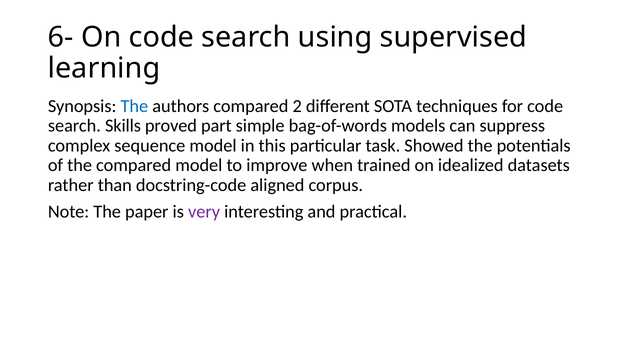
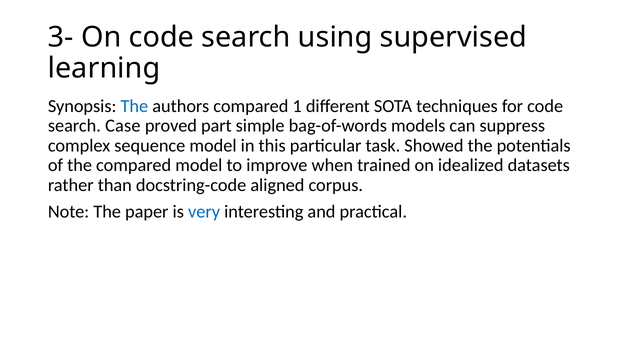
6-: 6- -> 3- (61, 37)
2: 2 -> 1 (297, 106)
Skills: Skills -> Case (123, 126)
very colour: purple -> blue (204, 212)
